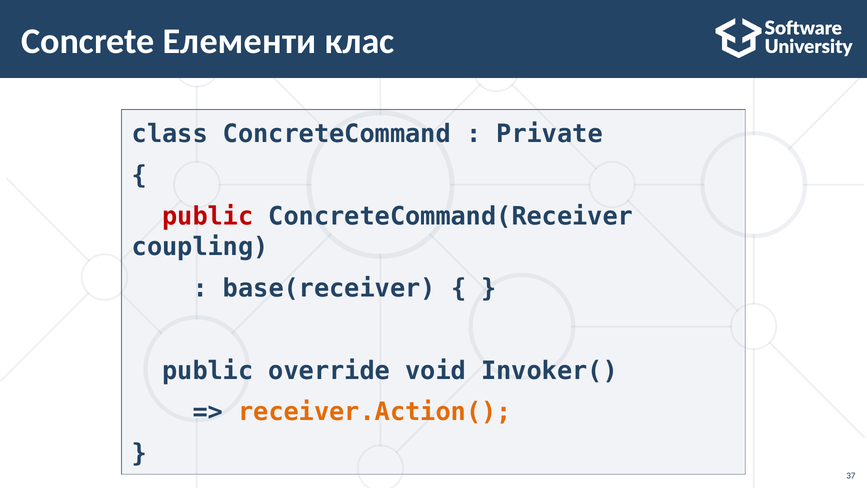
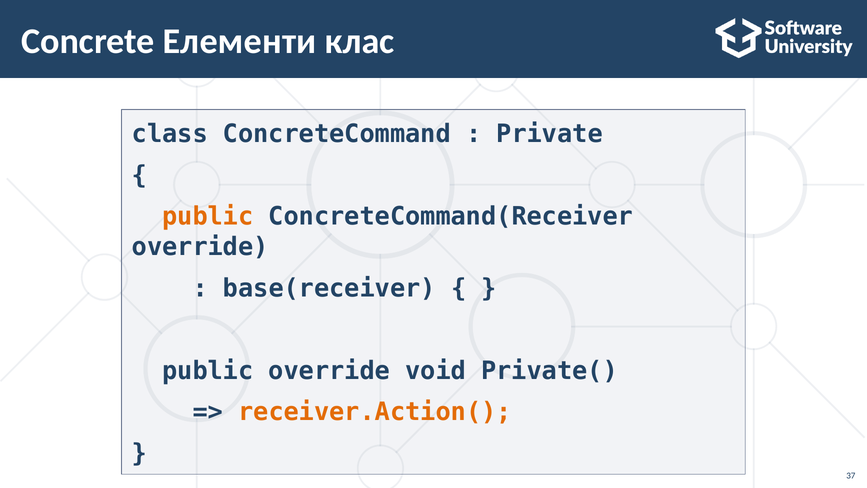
public colour: red -> orange (208, 216)
coupling: coupling -> override (200, 247)
Invoker(: Invoker( -> Private( (550, 370)
